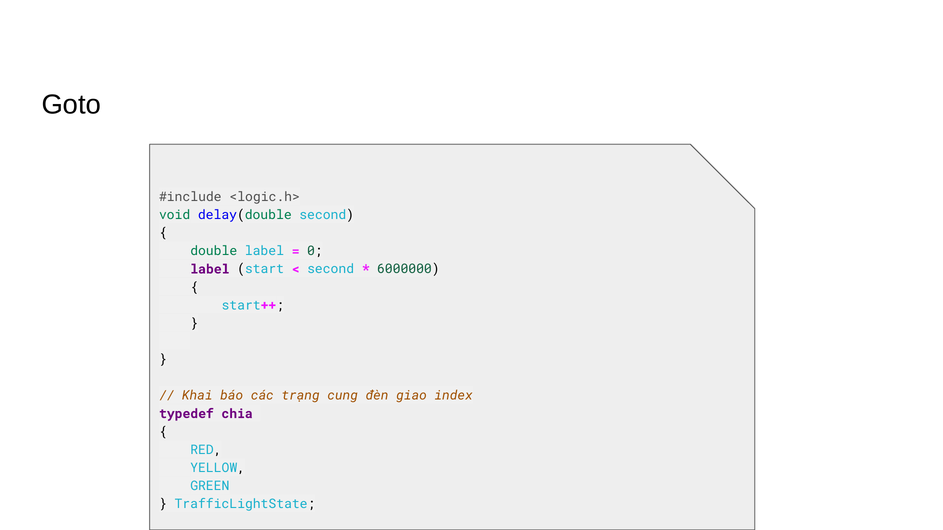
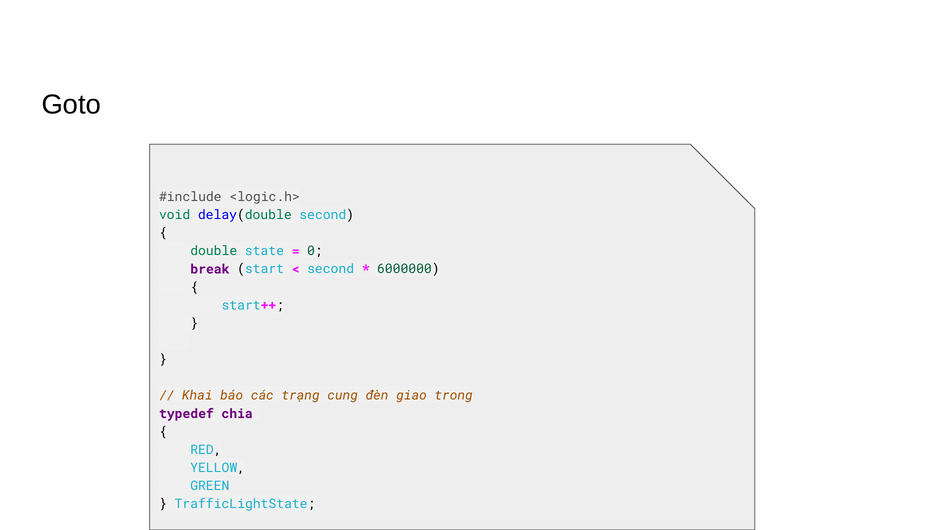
double label: label -> state (264, 251)
label: label -> break (210, 269)
giao index: index -> trong (454, 396)
